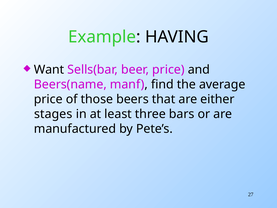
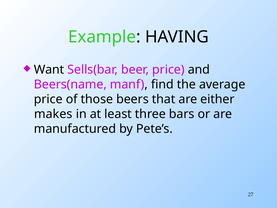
stages: stages -> makes (53, 114)
